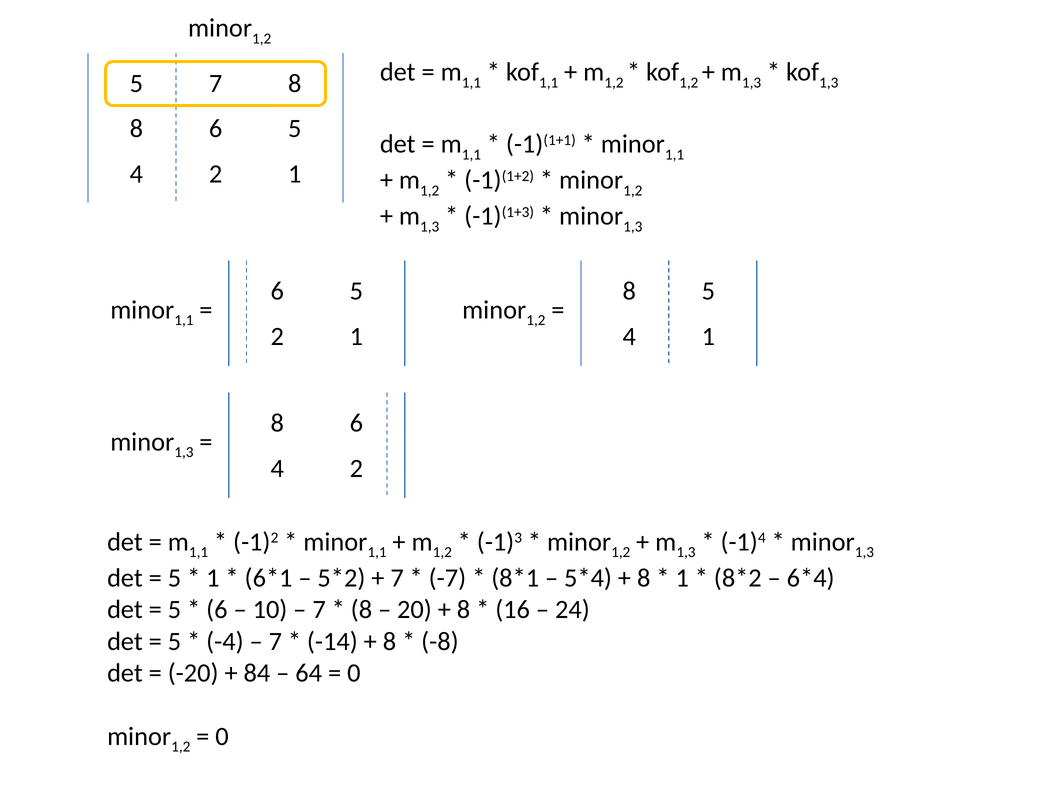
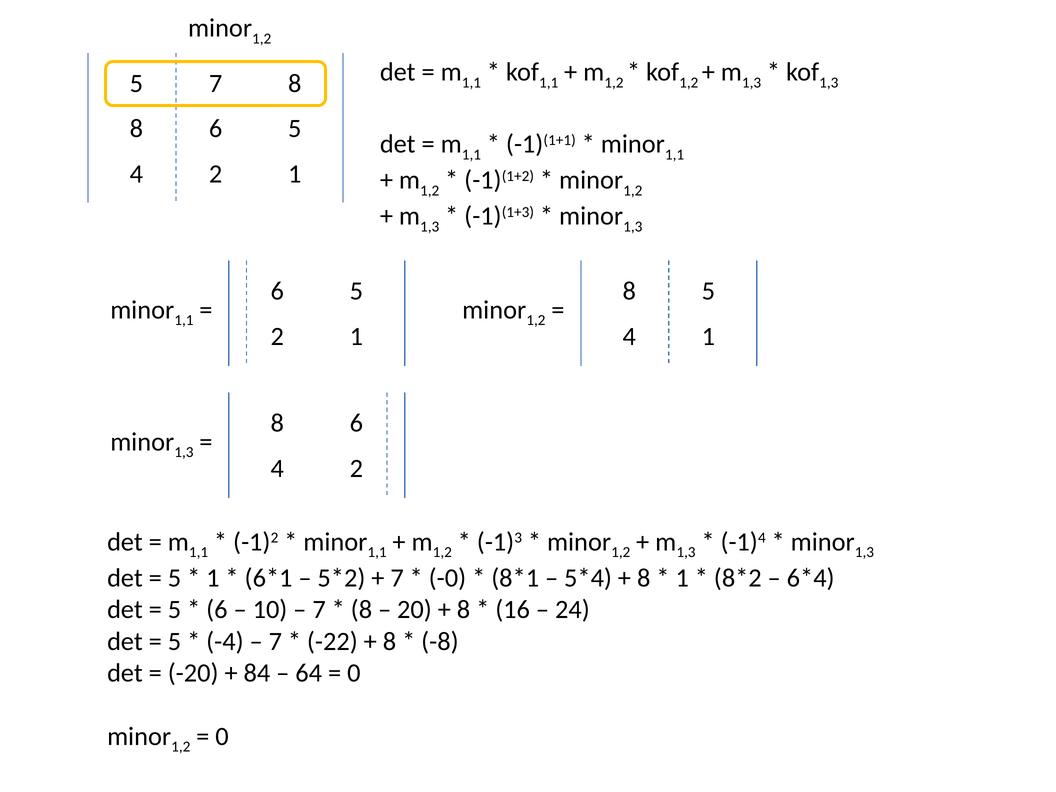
-7: -7 -> -0 (447, 578)
-14: -14 -> -22 (332, 641)
